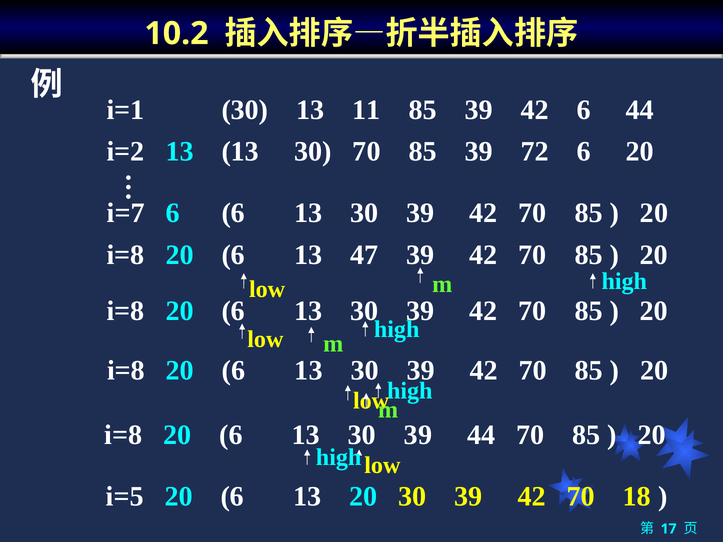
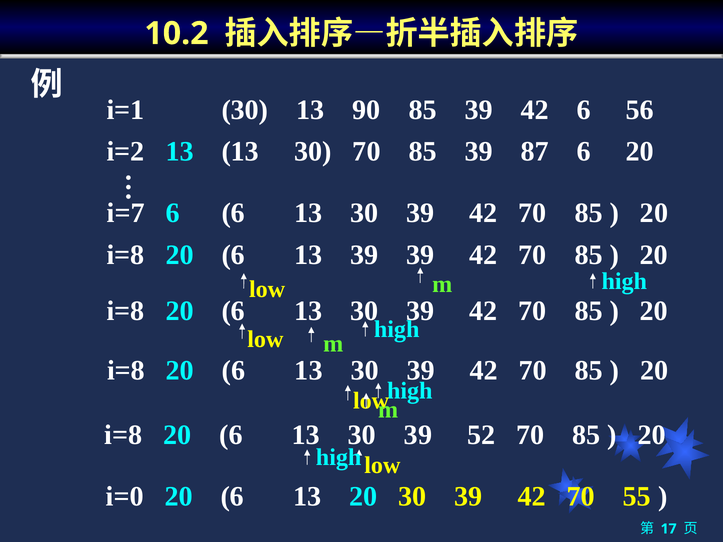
11: 11 -> 90 (366, 110)
6 44: 44 -> 56 (640, 110)
72: 72 -> 87 (535, 152)
13 47: 47 -> 39 (364, 255)
39 44: 44 -> 52 (481, 435)
i=5: i=5 -> i=0 (125, 496)
18: 18 -> 55 (637, 496)
